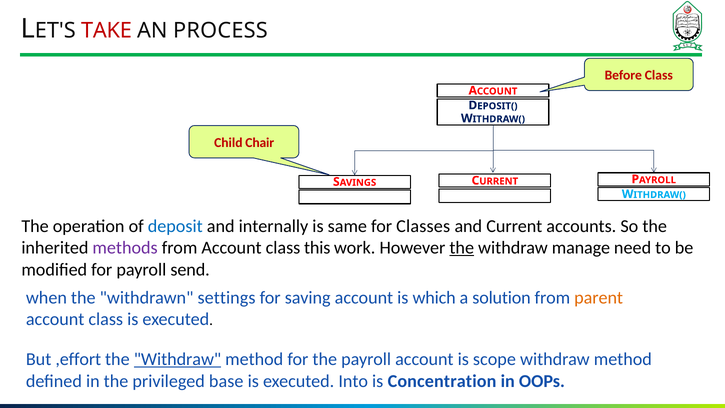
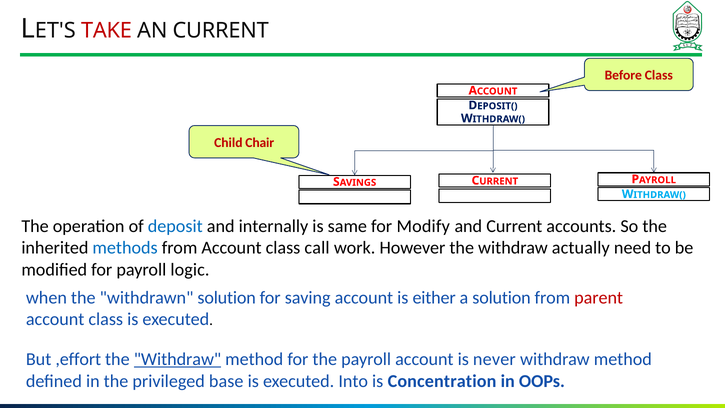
AN PROCESS: PROCESS -> CURRENT (221, 31)
Classes: Classes -> Modify (423, 226)
methods colour: purple -> blue (125, 248)
this: this -> call (317, 248)
the underline: present -> none (462, 248)
manage: manage -> actually (581, 248)
send: send -> logic (190, 270)
withdrawn settings: settings -> solution (227, 298)
which: which -> either (434, 298)
parent colour: orange -> red (599, 298)
scope: scope -> never (494, 359)
